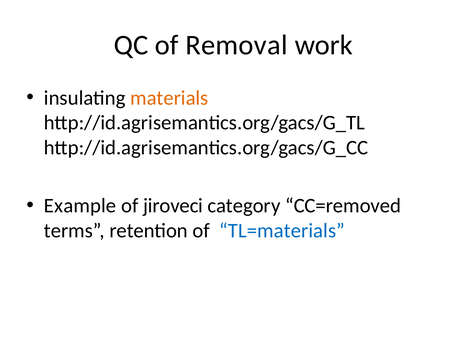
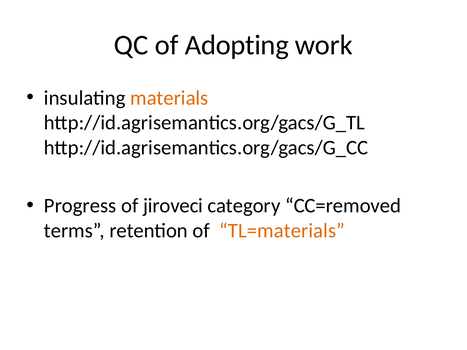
Removal: Removal -> Adopting (237, 45)
Example: Example -> Progress (80, 206)
TL=materials colour: blue -> orange (282, 231)
